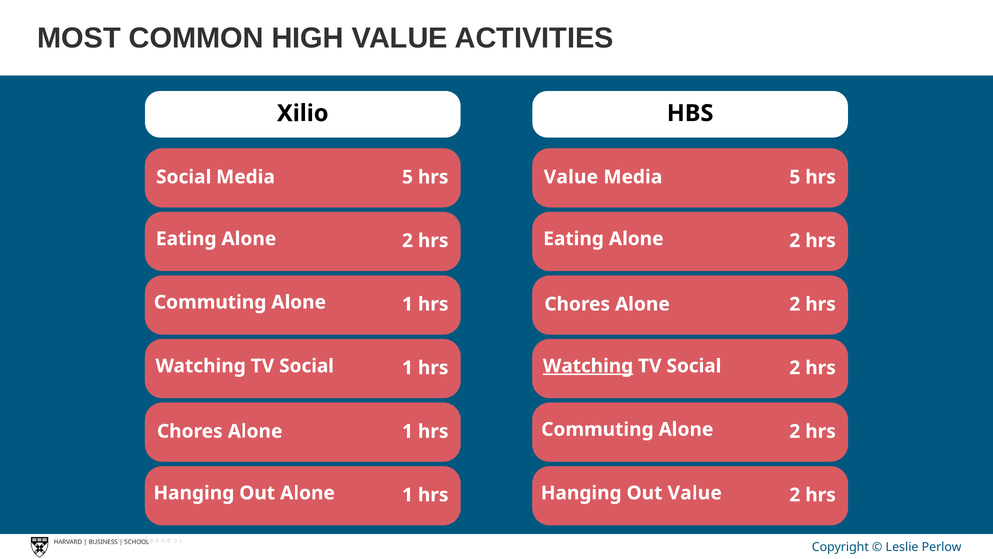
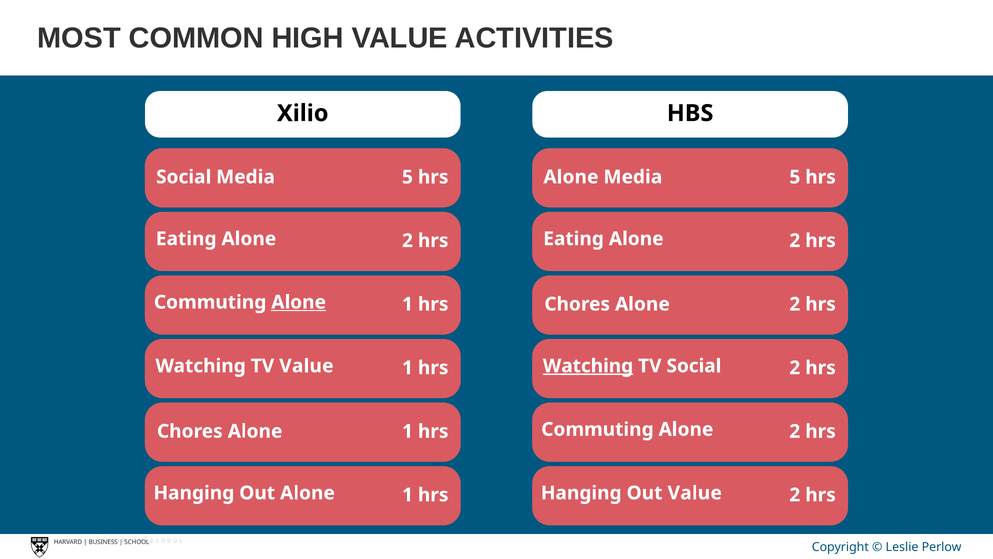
Value: Value -> Alone (571, 177)
Alone underline: none -> present (299, 302)
Social: Social -> Value (306, 366)
